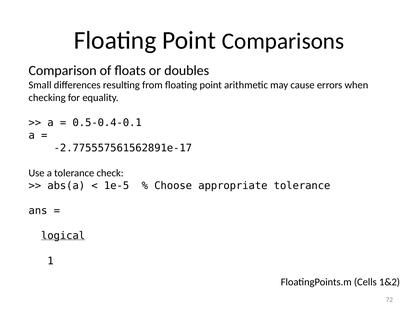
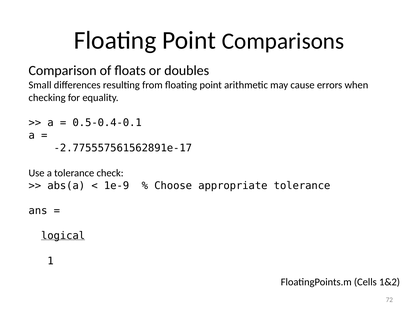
1e-5: 1e-5 -> 1e-9 (117, 185)
